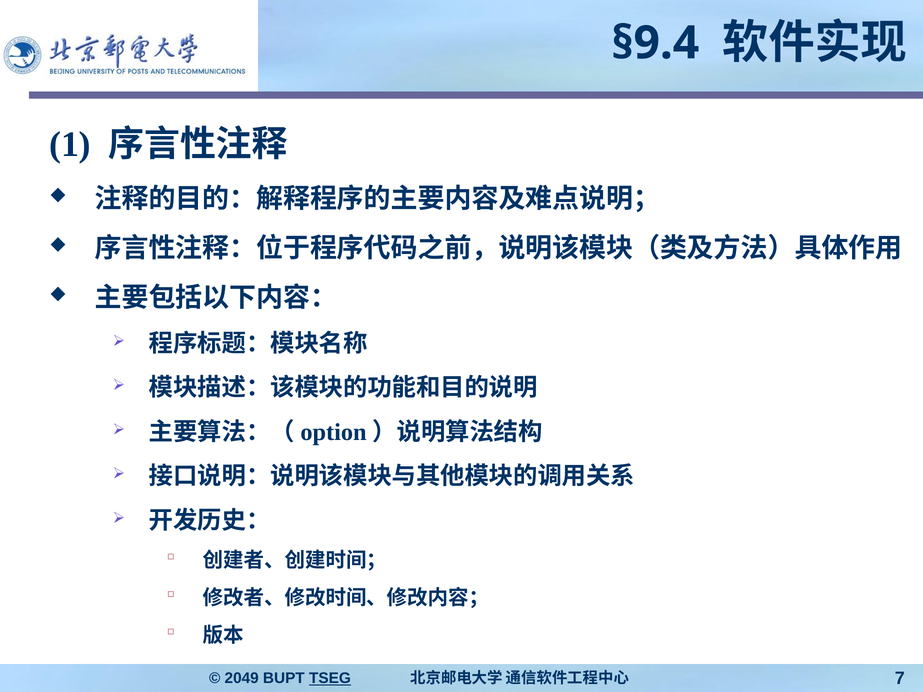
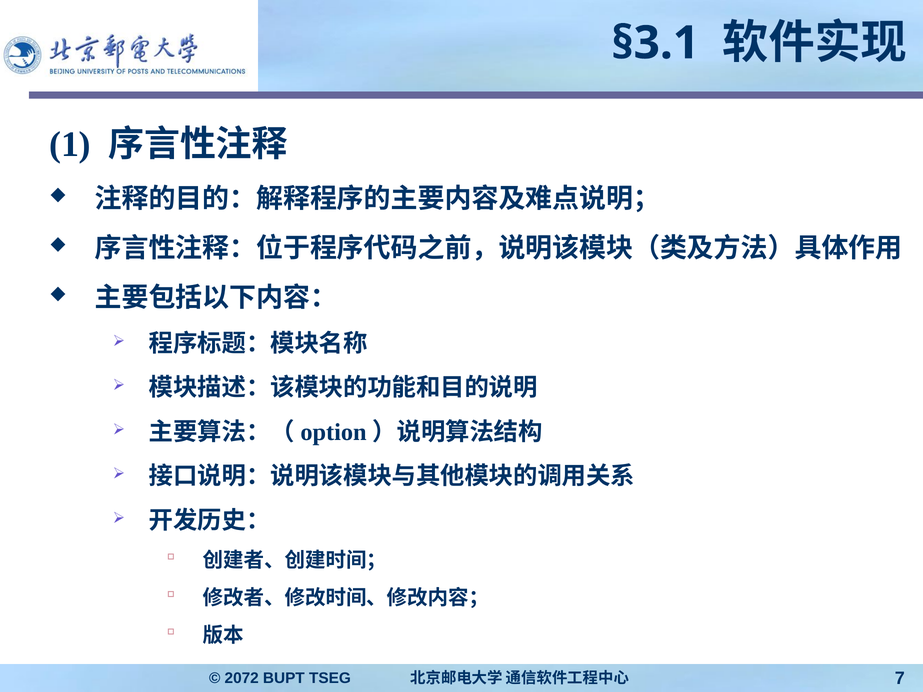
§9.4: §9.4 -> §3.1 (655, 43)
2049: 2049 -> 2072 (242, 678)
TSEG underline: present -> none (330, 678)
